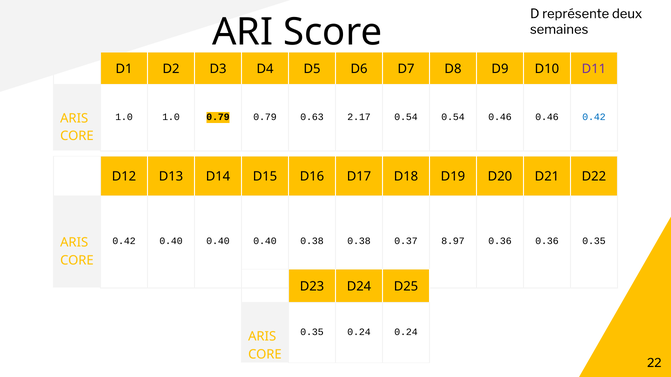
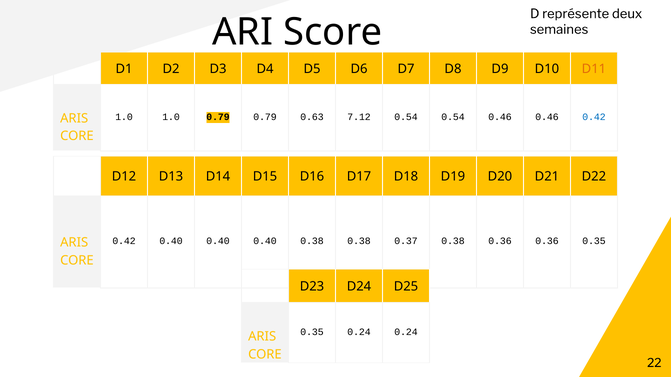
D11 colour: purple -> orange (594, 69)
2.17: 2.17 -> 7.12 (359, 117)
0.37 8.97: 8.97 -> 0.38 (453, 241)
